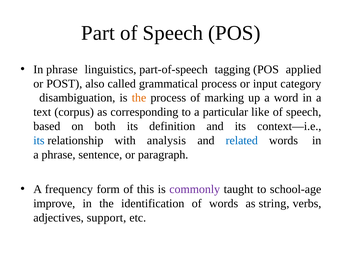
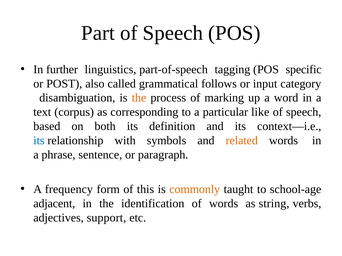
In phrase: phrase -> further (62, 70)
applied: applied -> specific (304, 70)
grammatical process: process -> follows (219, 84)
analysis: analysis -> symbols (167, 141)
related colour: blue -> orange (242, 141)
commonly colour: purple -> orange (195, 190)
improve: improve -> adjacent (54, 204)
